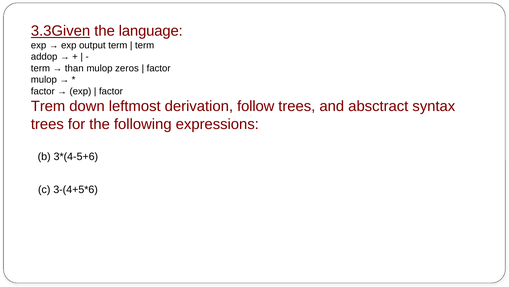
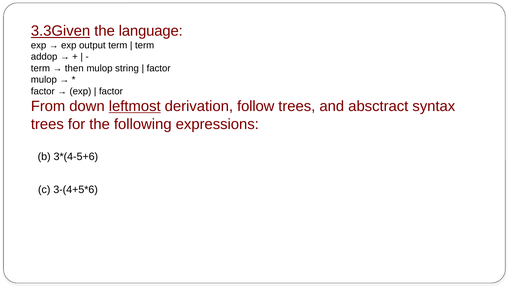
than: than -> then (74, 68)
zeros: zeros -> string (127, 68)
Trem: Trem -> From (48, 106)
leftmost underline: none -> present (135, 106)
